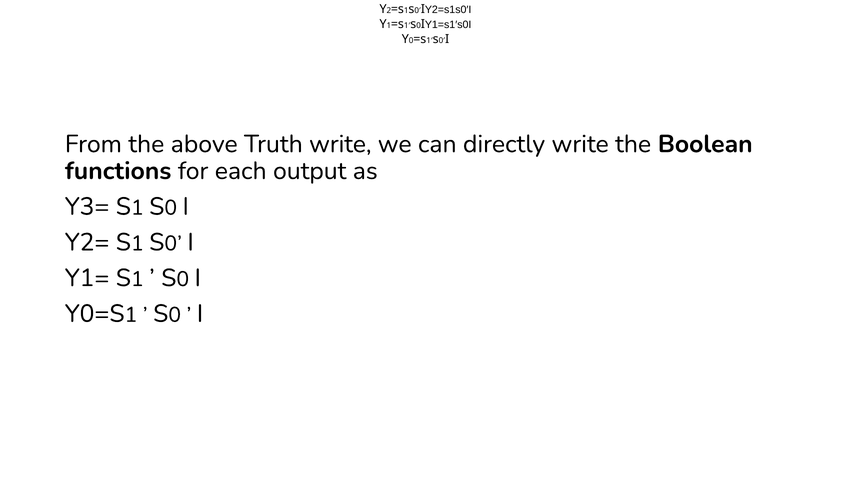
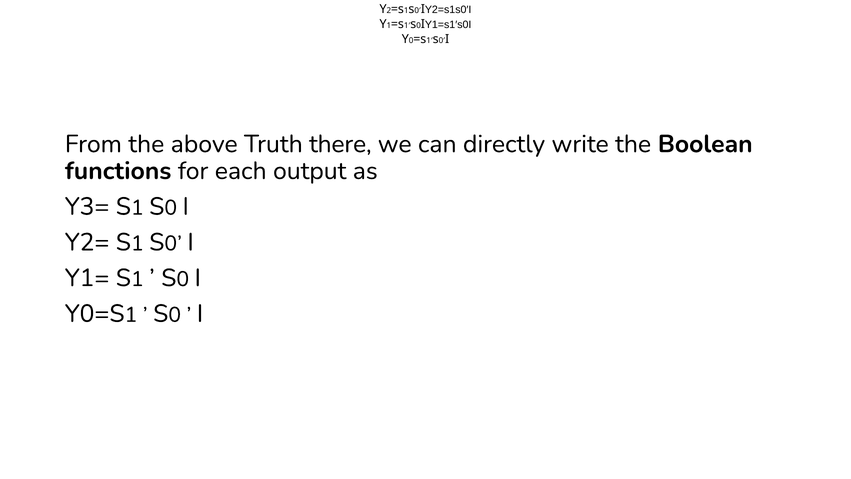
Truth write: write -> there (340, 144)
